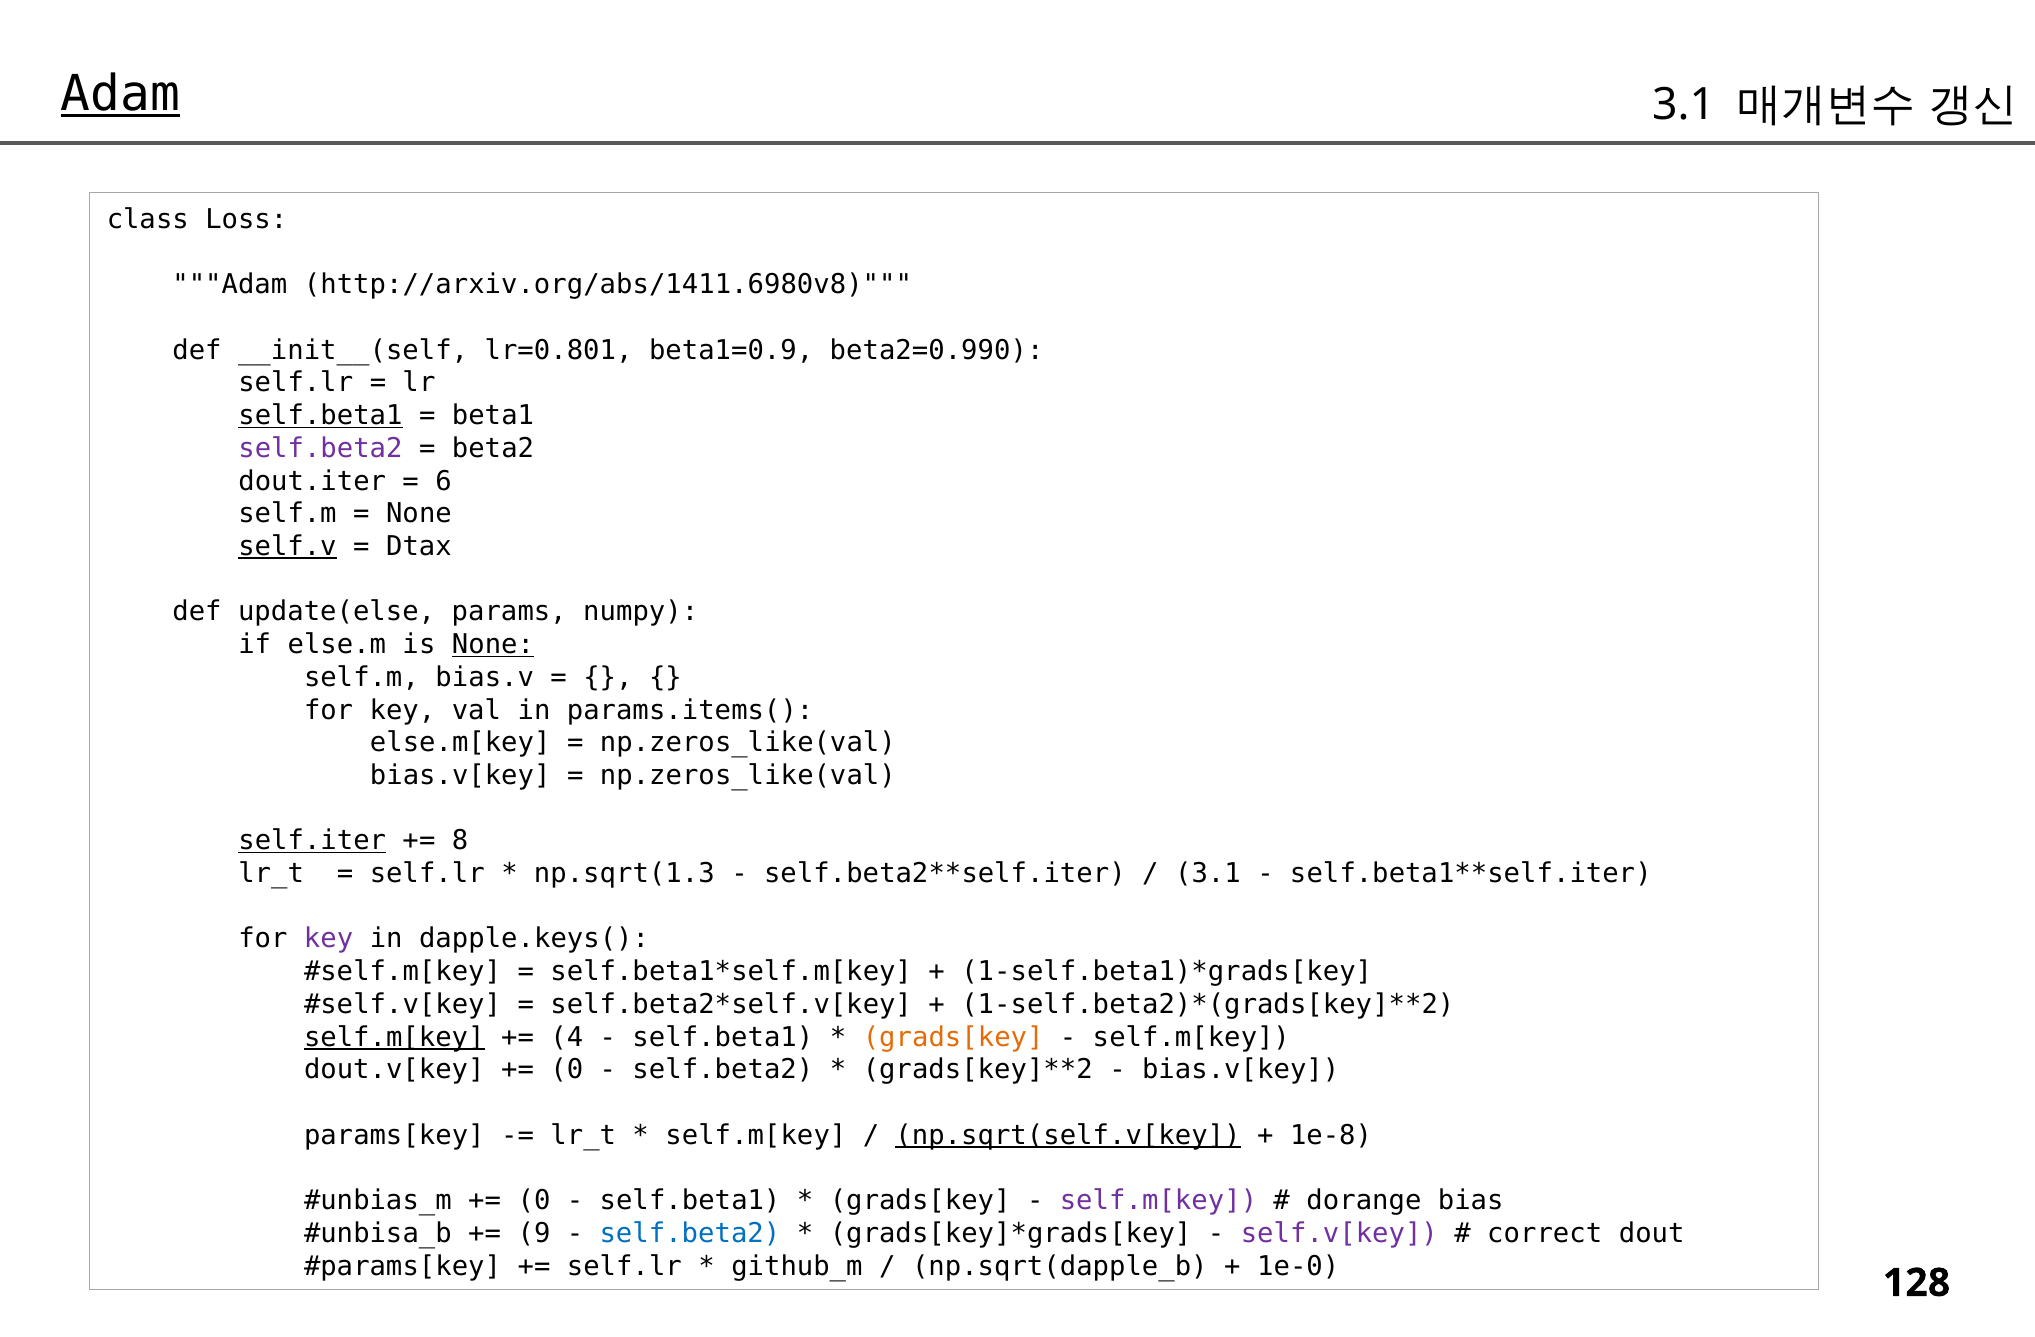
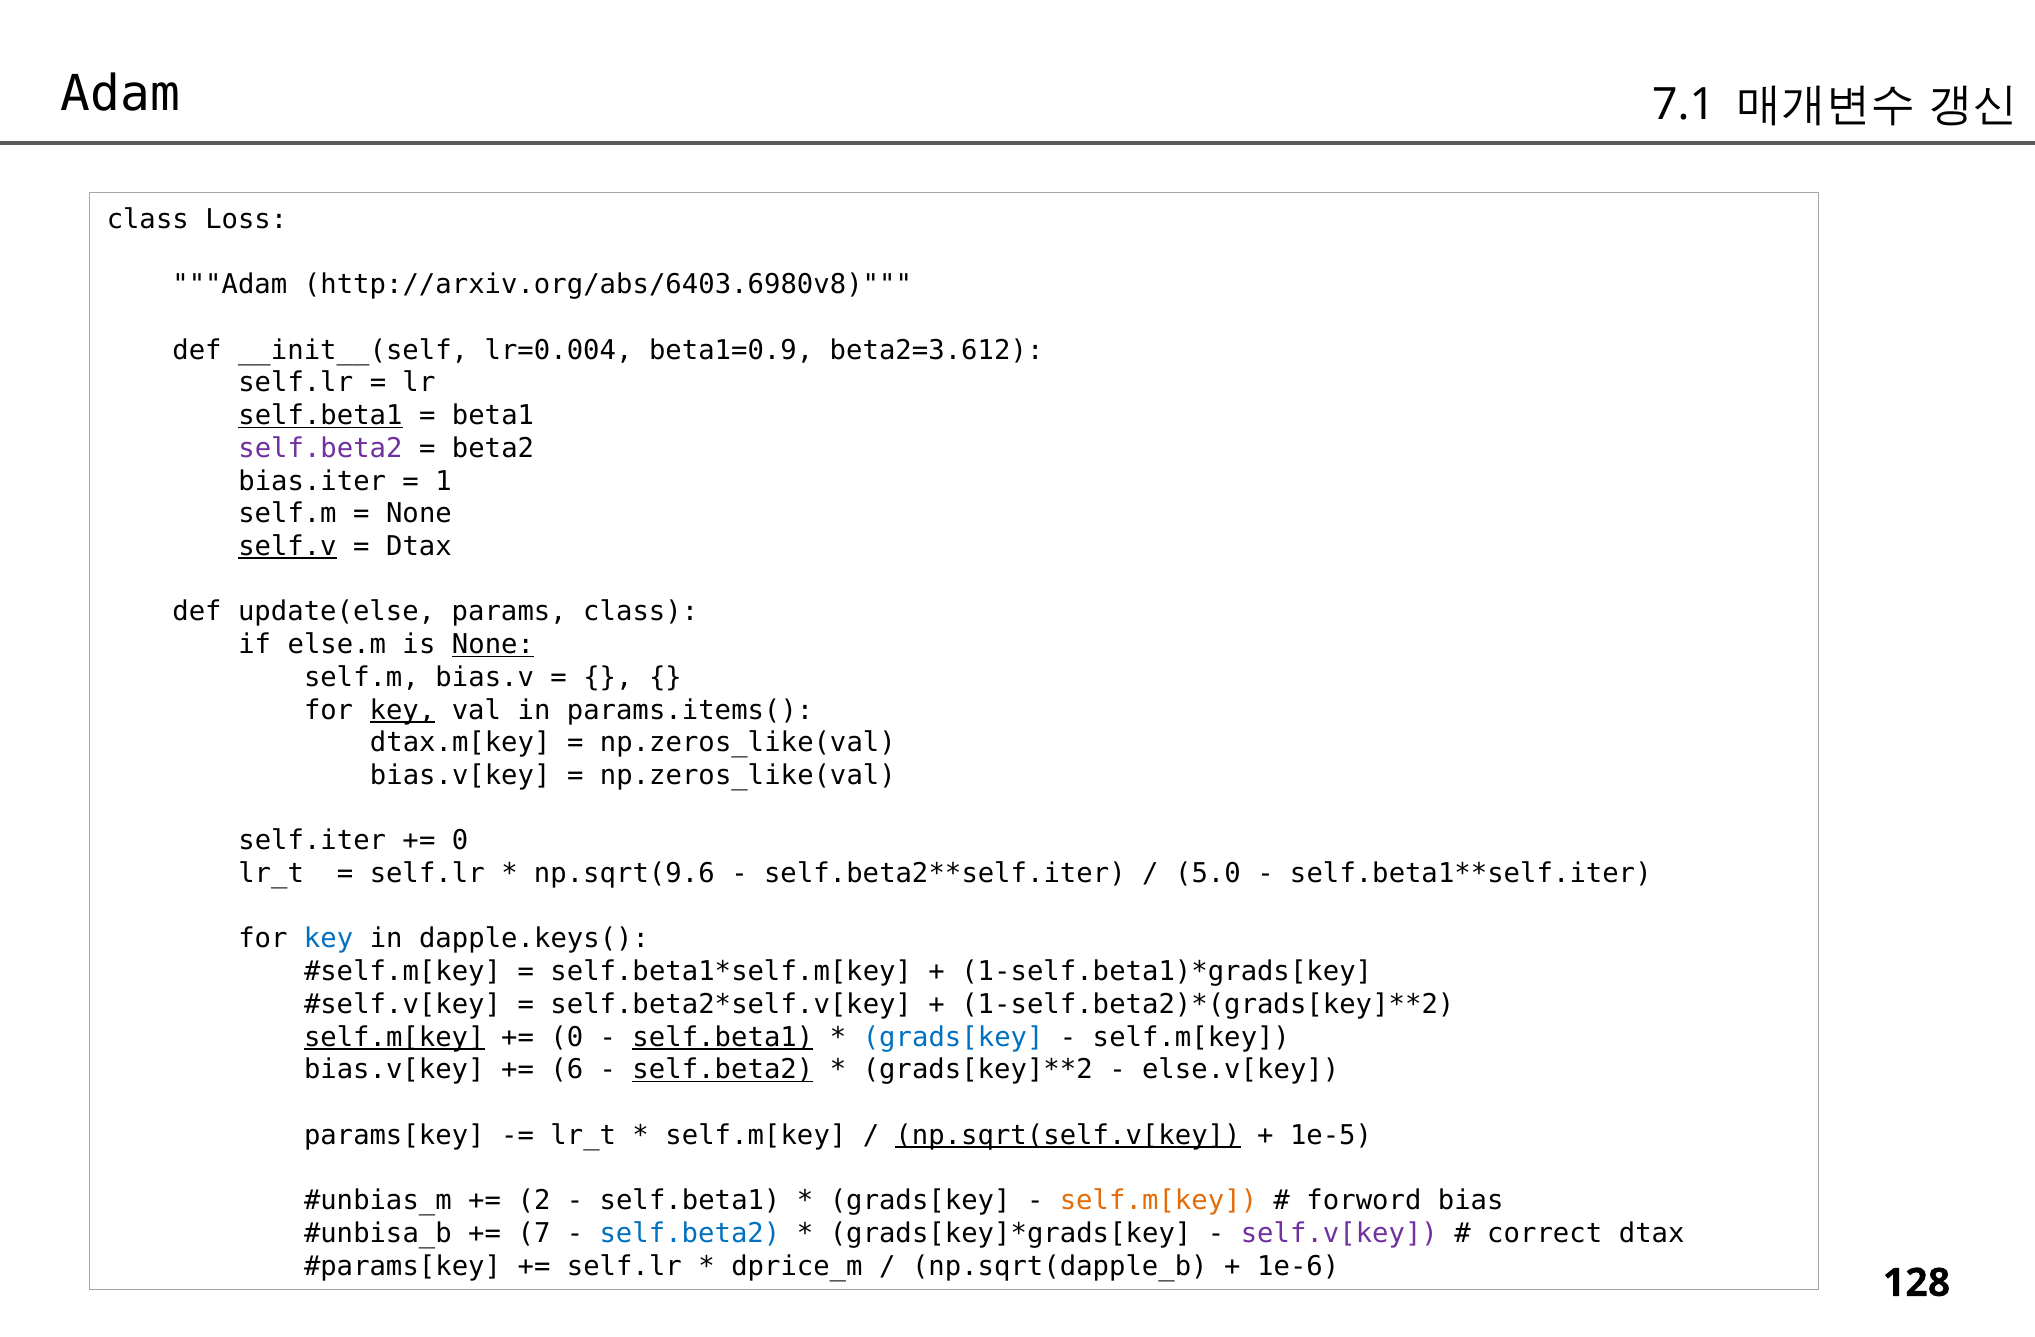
Adam underline: present -> none (120, 95)
3.1: 3.1 -> 7.1 (1684, 104)
http://arxiv.org/abs/1411.6980v8: http://arxiv.org/abs/1411.6980v8 -> http://arxiv.org/abs/6403.6980v8 (608, 285)
lr=0.801: lr=0.801 -> lr=0.004 (559, 350)
beta2=0.990: beta2=0.990 -> beta2=3.612 (937, 350)
dout.iter: dout.iter -> bias.iter (312, 481)
6: 6 -> 1 (444, 481)
params numpy: numpy -> class (641, 612)
key underline: none -> present (402, 710)
else.m[key: else.m[key -> dtax.m[key (460, 743)
self.iter underline: present -> none (312, 841)
8: 8 -> 0 (460, 841)
np.sqrt(1.3: np.sqrt(1.3 -> np.sqrt(9.6 (624, 873)
3.1: 3.1 -> 5.0 (1208, 873)
key colour: purple -> blue (329, 939)
4: 4 -> 0 (567, 1037)
self.beta1 underline: none -> present (723, 1037)
grads[key colour: orange -> blue (953, 1037)
dout.v[key: dout.v[key -> bias.v[key (394, 1070)
0: 0 -> 6 (567, 1070)
self.beta2 underline: none -> present (723, 1070)
bias.v[key: bias.v[key -> else.v[key (1241, 1070)
1e-8: 1e-8 -> 1e-5 (1331, 1135)
0: 0 -> 2 (534, 1200)
self.m[key colour: purple -> orange (1158, 1200)
dorange: dorange -> forword (1364, 1200)
9: 9 -> 7 (534, 1233)
correct dout: dout -> dtax (1652, 1233)
github_m: github_m -> dprice_m (797, 1266)
1e-0: 1e-0 -> 1e-6 (1298, 1266)
